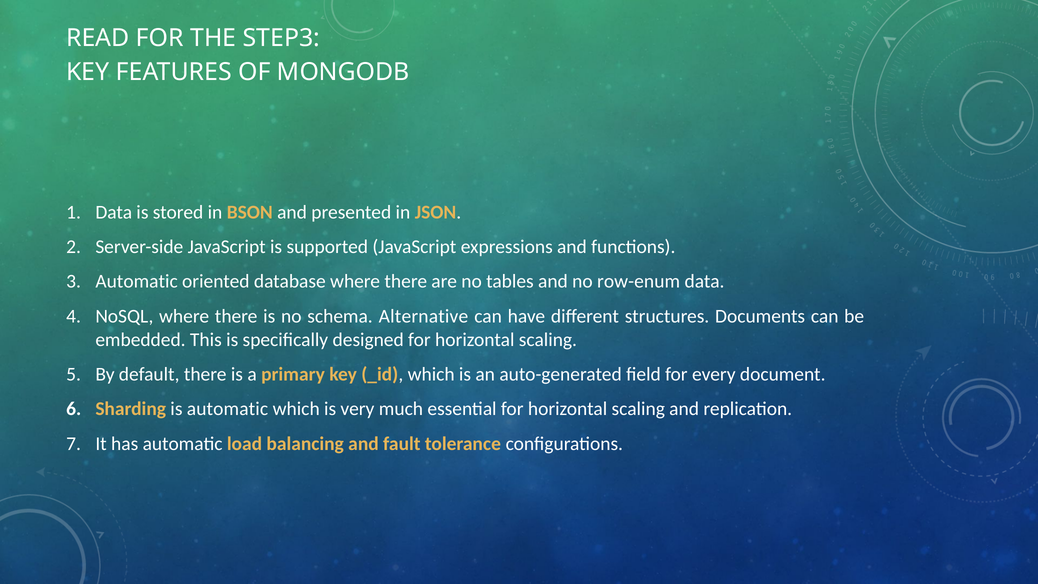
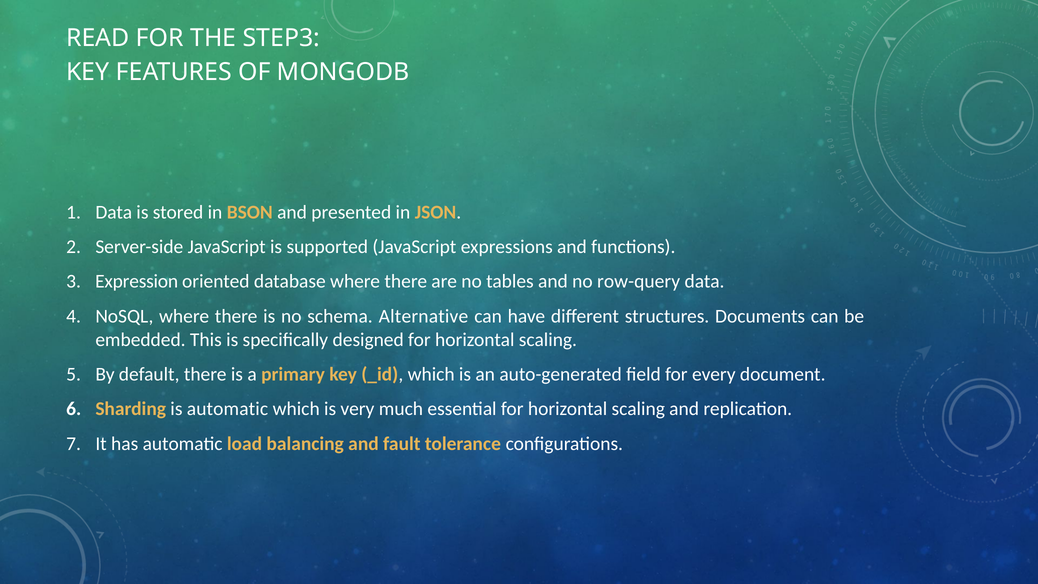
Automatic: Automatic -> Expression (137, 281)
row-enum: row-enum -> row-query (639, 281)
